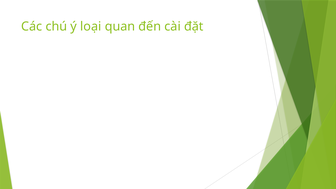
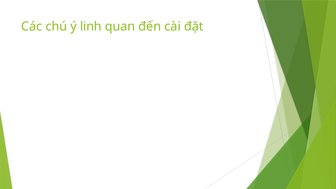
loại: loại -> linh (91, 27)
